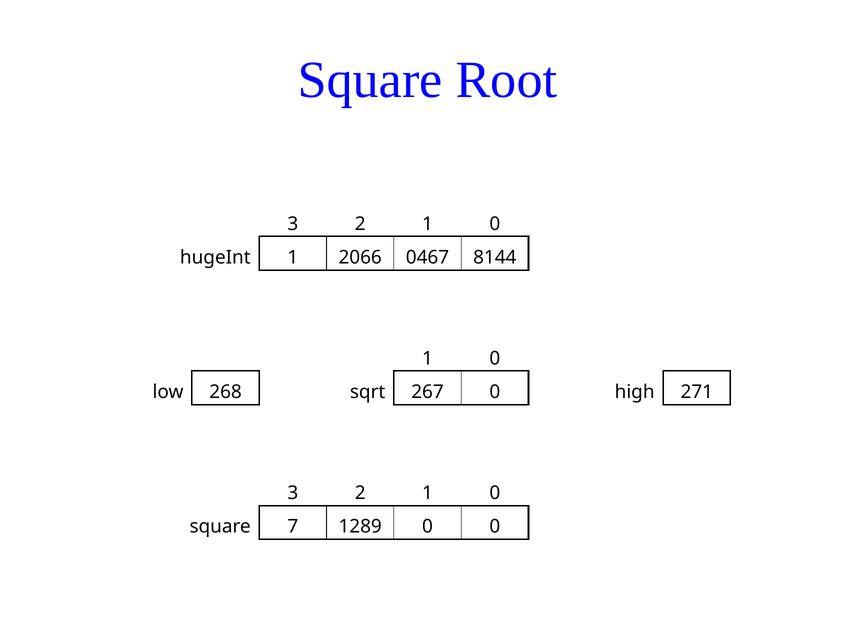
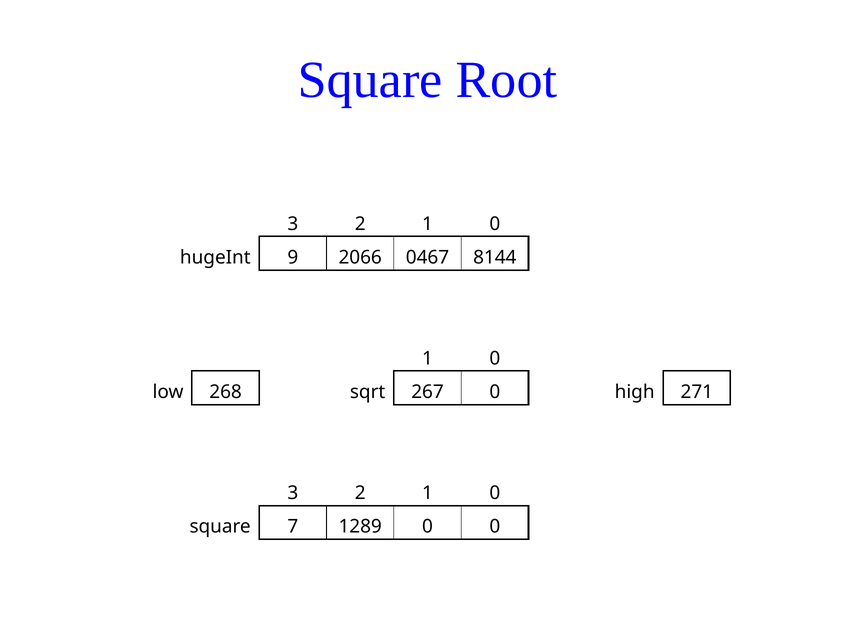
hugeInt 1: 1 -> 9 (293, 258)
